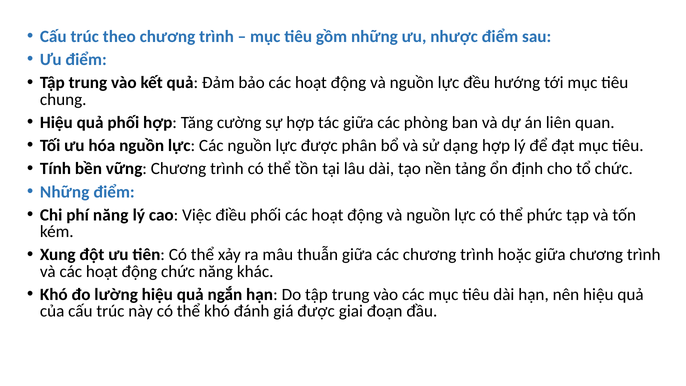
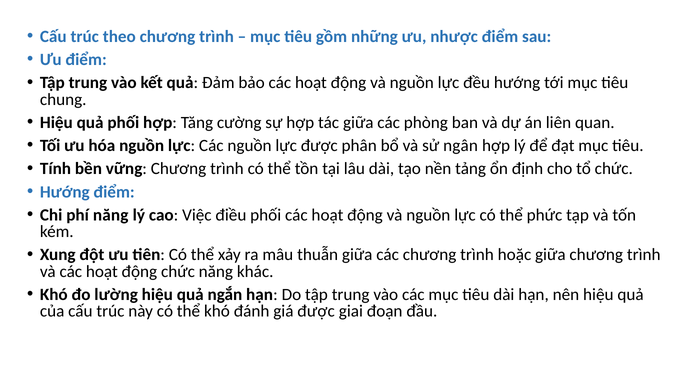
dạng: dạng -> ngân (461, 146)
Những: Những -> Hướng (65, 192)
